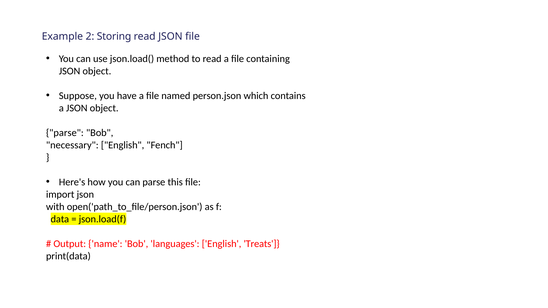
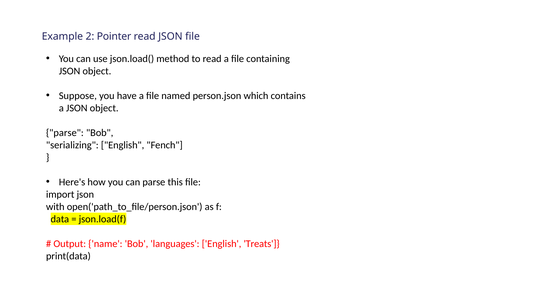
Storing: Storing -> Pointer (114, 36)
necessary: necessary -> serializing (72, 145)
